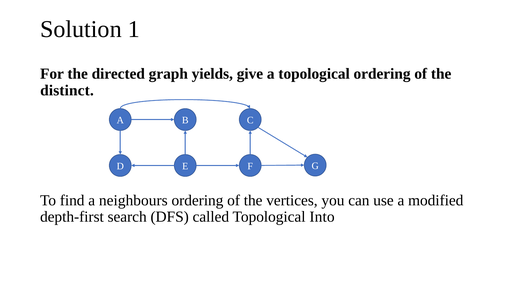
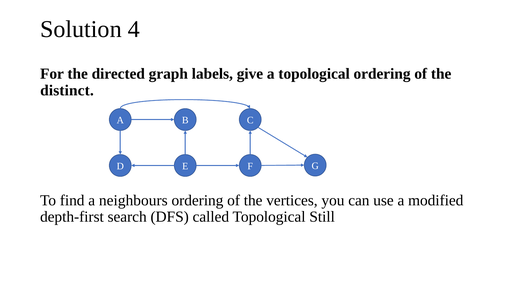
1: 1 -> 4 (134, 29)
yields: yields -> labels (212, 74)
Into: Into -> Still (322, 217)
